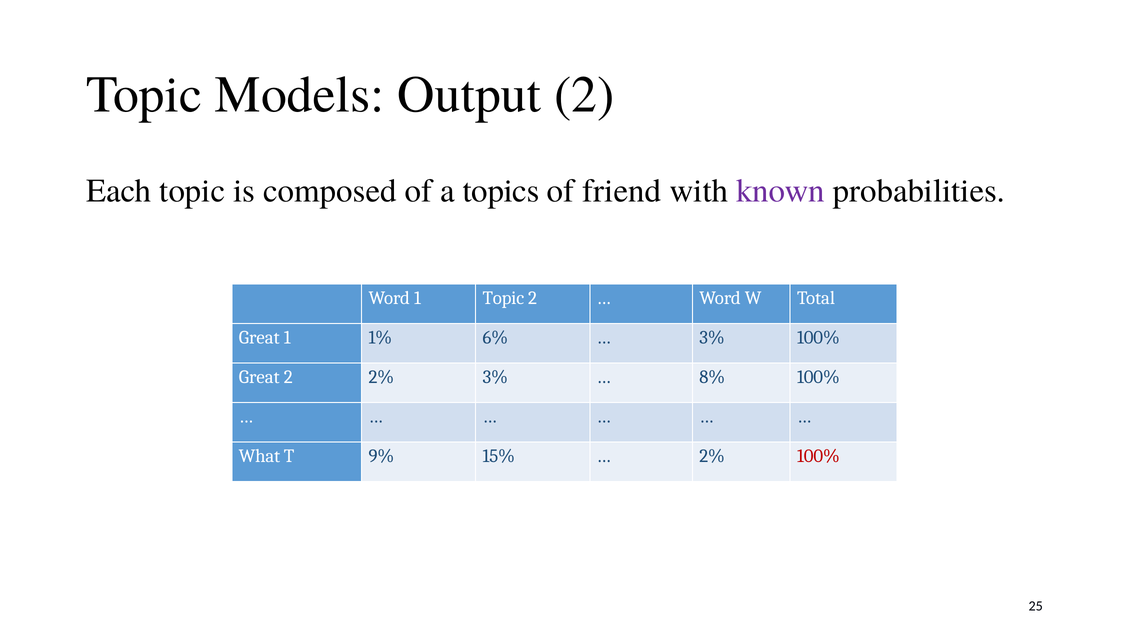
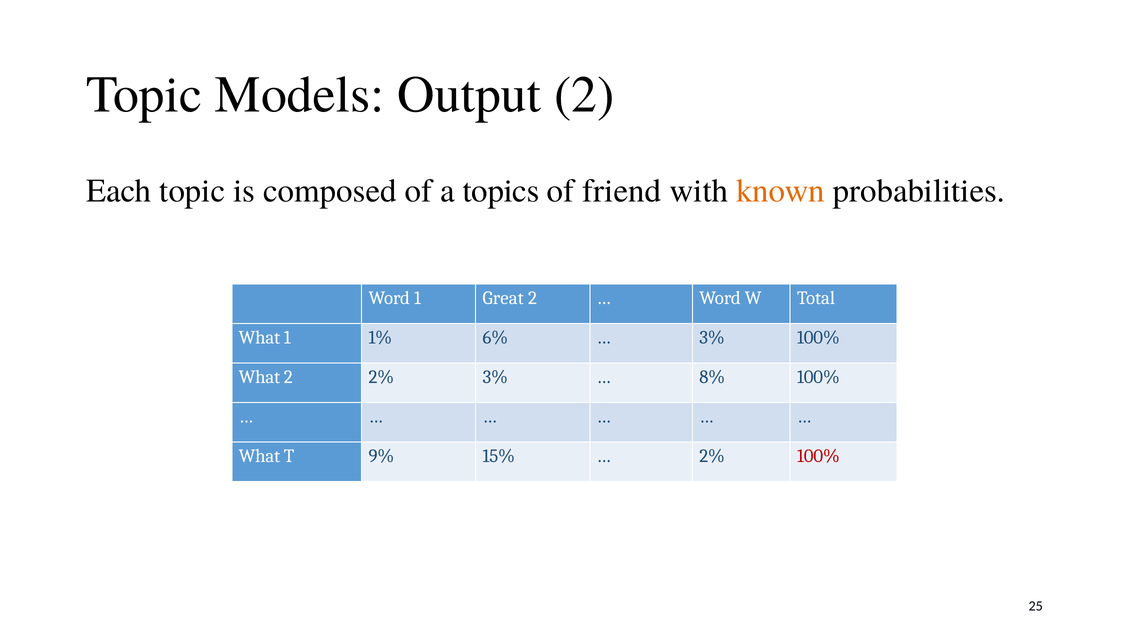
known colour: purple -> orange (781, 191)
1 Topic: Topic -> Great (503, 298)
Great: Great -> What (259, 337)
Great: Great -> What (259, 377)
